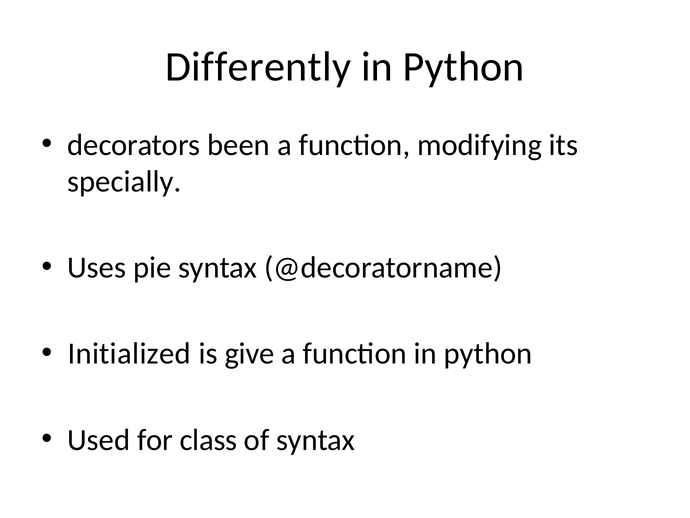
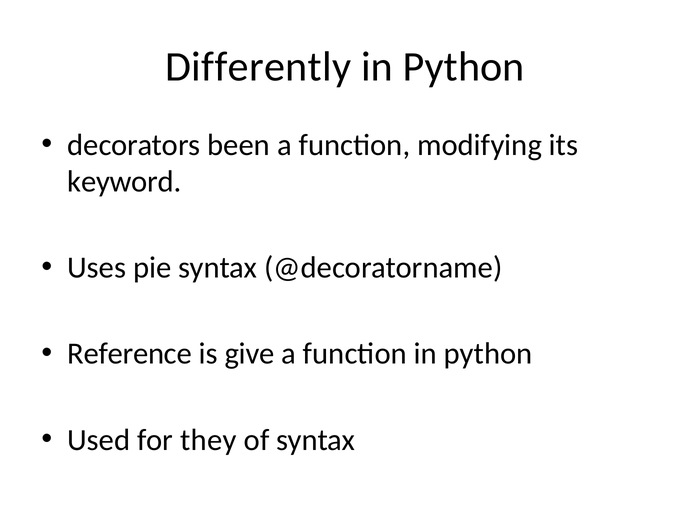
specially: specially -> keyword (124, 182)
Initialized: Initialized -> Reference (130, 354)
class: class -> they (208, 439)
